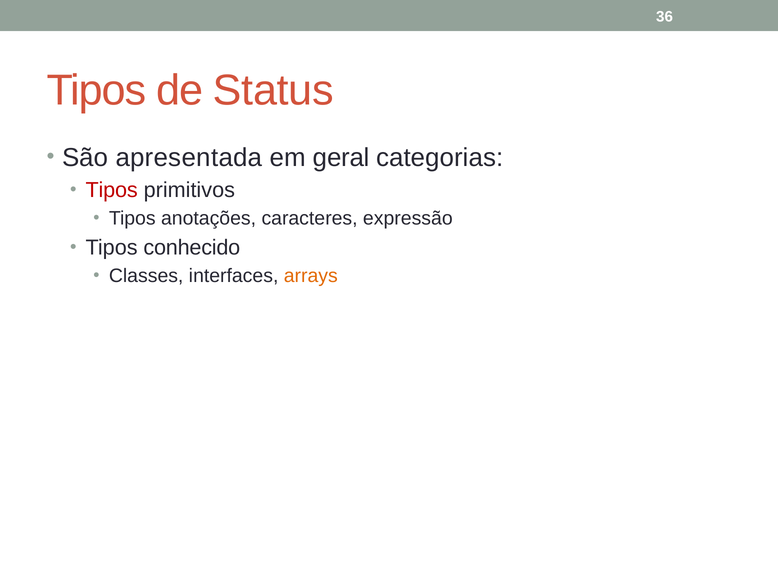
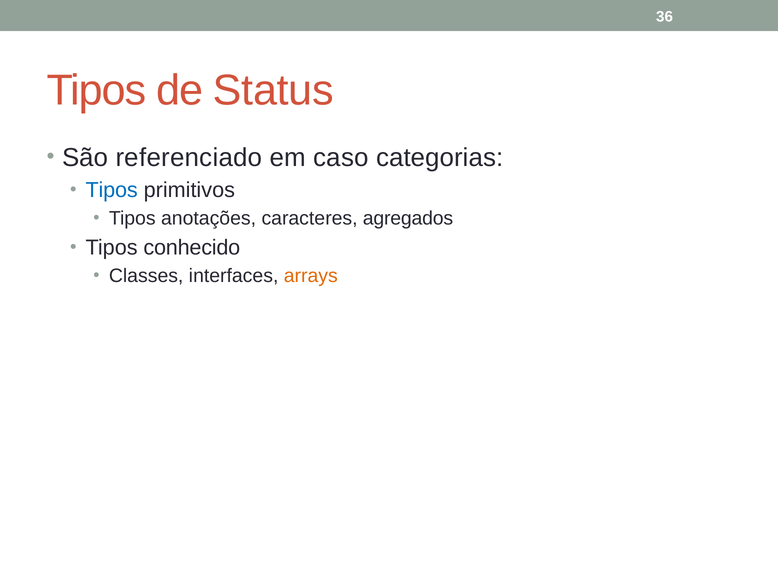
apresentada: apresentada -> referenciado (189, 157)
geral: geral -> caso (341, 157)
Tipos colour: red -> blue (112, 190)
expressão: expressão -> agregados (408, 218)
